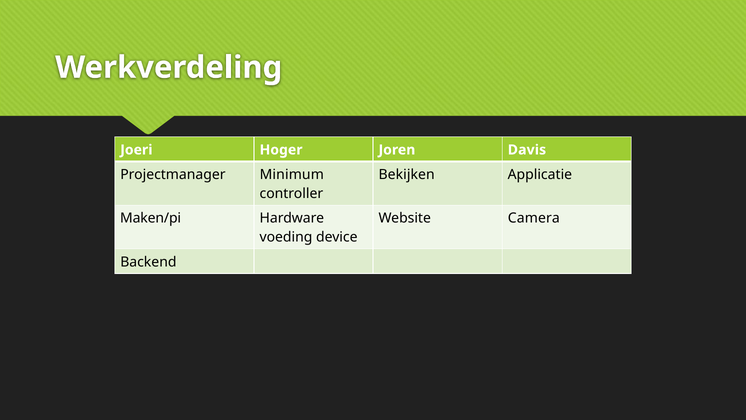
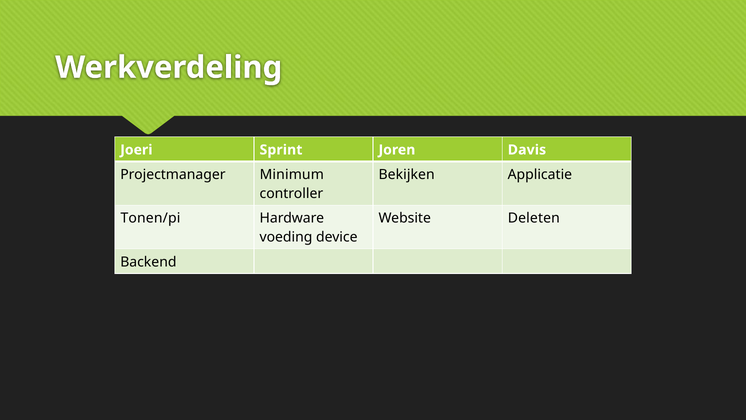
Hoger: Hoger -> Sprint (281, 150)
Maken/pi: Maken/pi -> Tonen/pi (150, 218)
Camera: Camera -> Deleten (534, 218)
